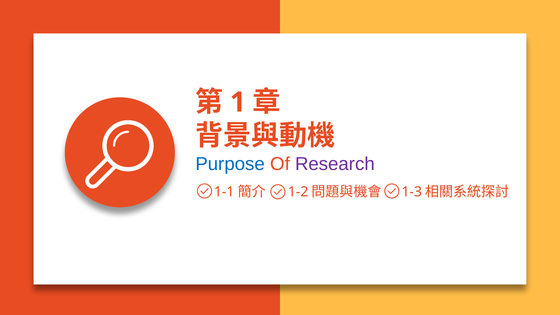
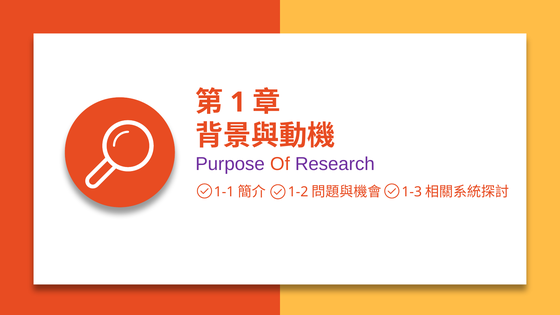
Purpose colour: blue -> purple (230, 164)
